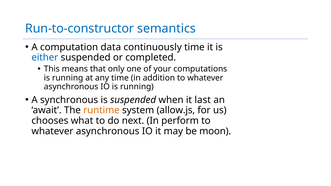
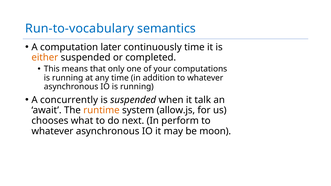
Run-to-constructor: Run-to-constructor -> Run-to-vocabulary (80, 28)
data: data -> later (111, 47)
either colour: blue -> orange (45, 58)
synchronous: synchronous -> concurrently (69, 100)
last: last -> talk (203, 100)
